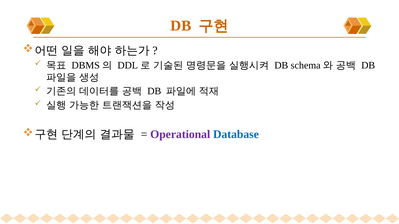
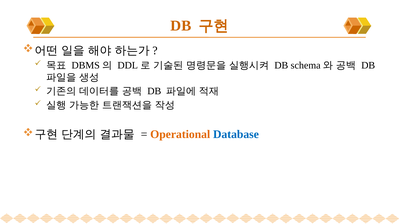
Operational colour: purple -> orange (180, 135)
